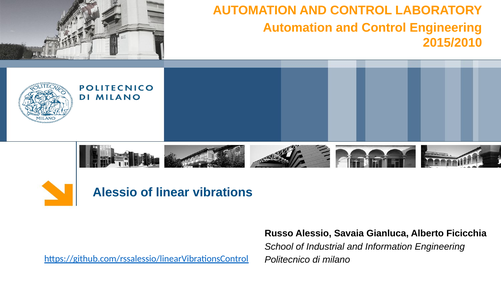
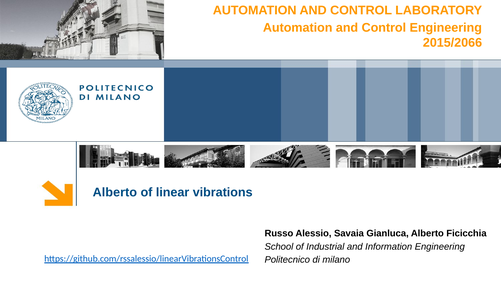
2015/2010: 2015/2010 -> 2015/2066 (452, 43)
Alessio: Alessio -> Alberto (115, 192)
